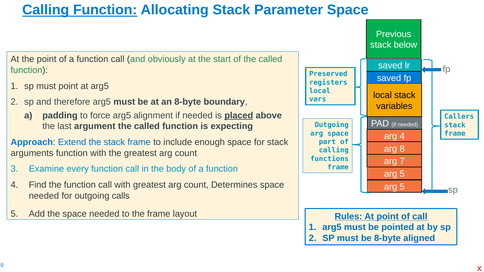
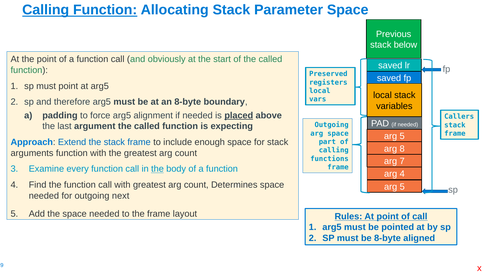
4: 4 -> 5 (402, 136)
the underline: none -> present (157, 169)
5: 5 -> 4 (402, 174)
calls: calls -> next (121, 196)
